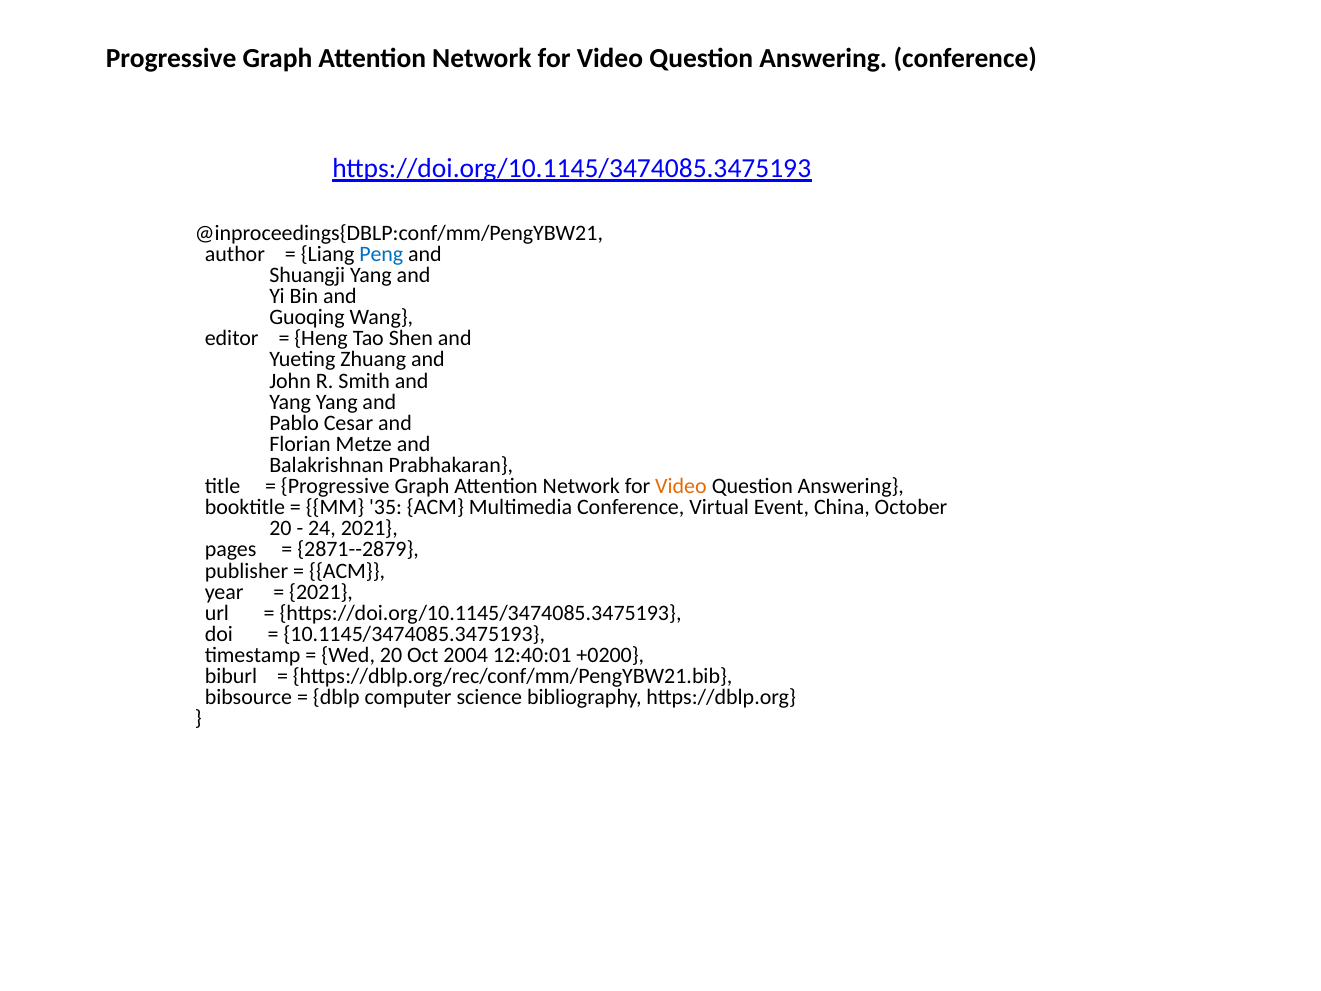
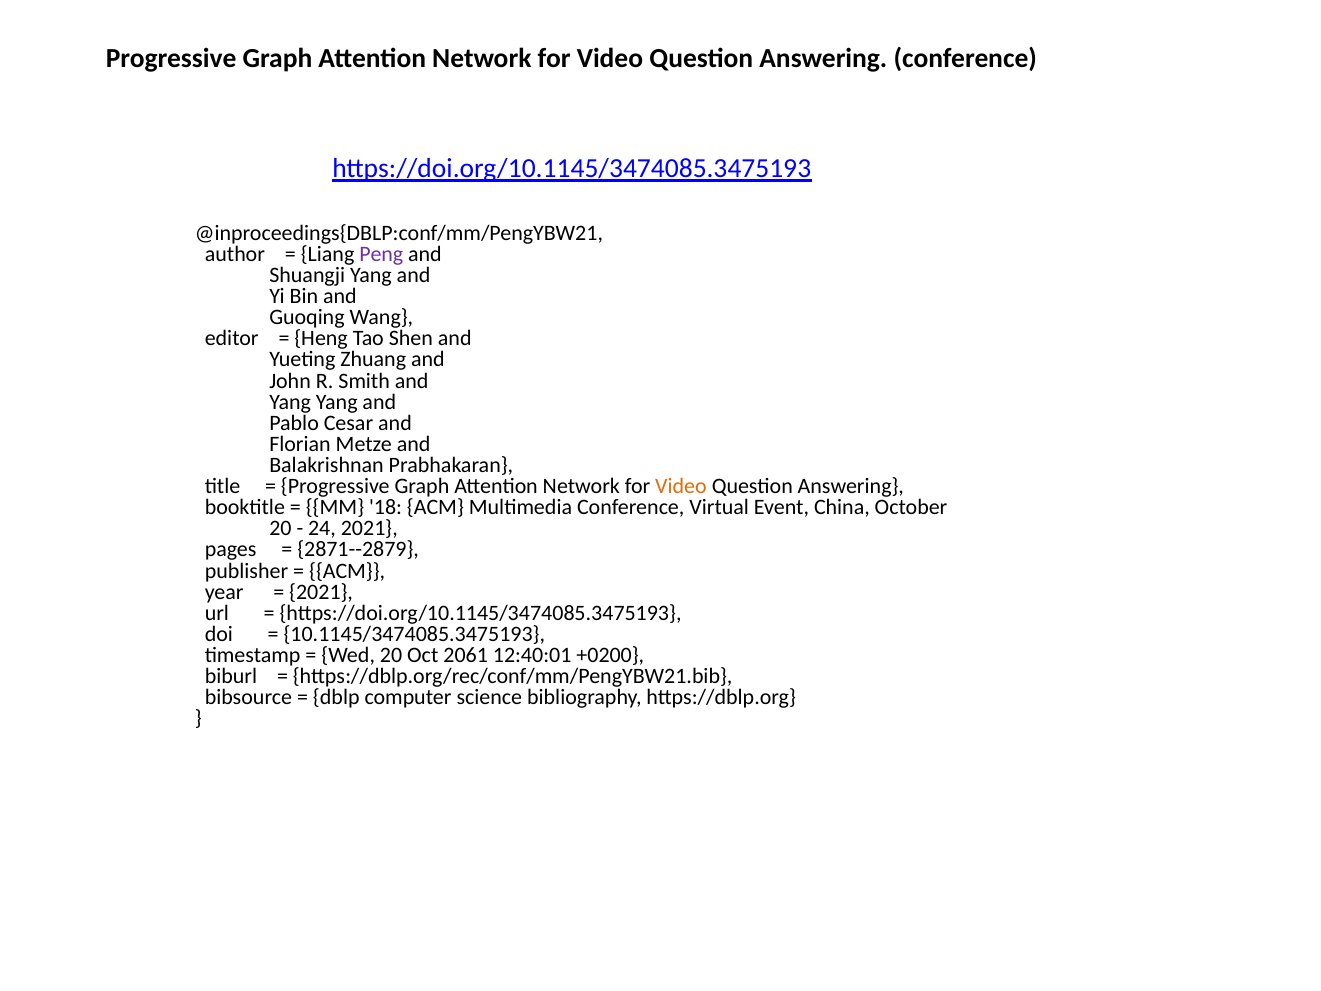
Peng colour: blue -> purple (381, 254)
35: 35 -> 18 (386, 507)
2004: 2004 -> 2061 (466, 655)
